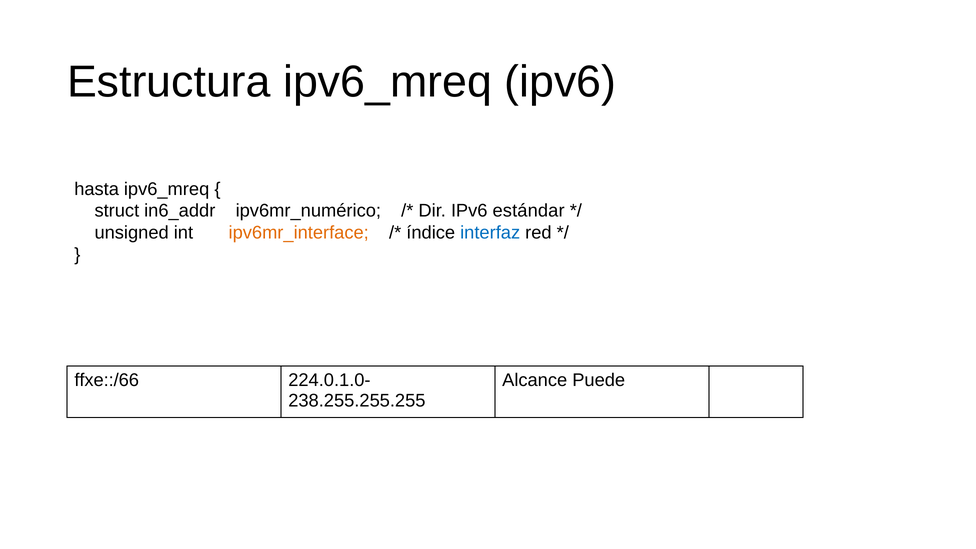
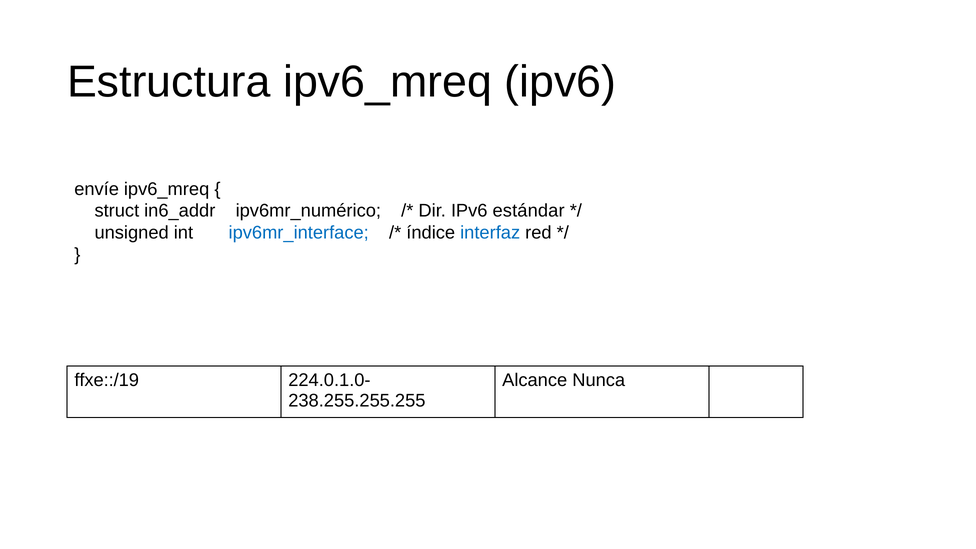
hasta: hasta -> envíe (97, 189)
ipv6mr_interface colour: orange -> blue (299, 233)
ffxe::/66: ffxe::/66 -> ffxe::/19 (107, 380)
Puede: Puede -> Nunca (599, 380)
